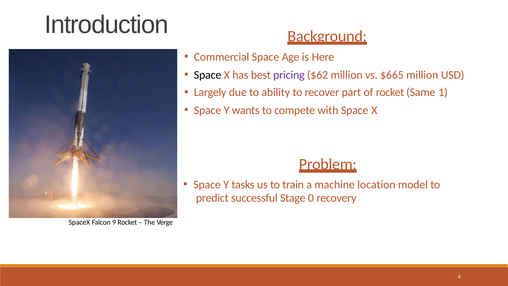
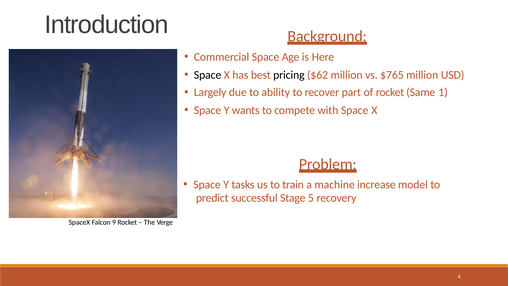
pricing colour: purple -> black (289, 75)
$665: $665 -> $765 (392, 75)
location: location -> increase (376, 184)
0: 0 -> 5 (311, 198)
